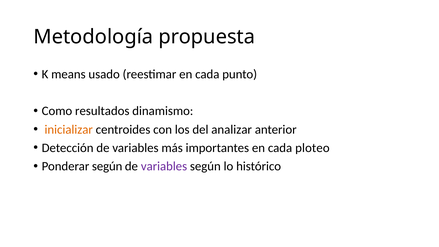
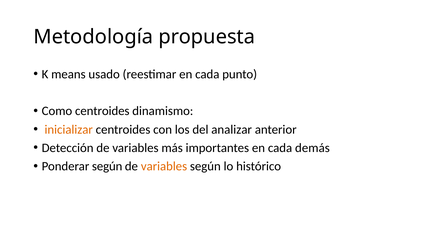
Como resultados: resultados -> centroides (102, 111)
ploteo: ploteo -> demás (312, 148)
variables colour: purple -> orange (164, 166)
